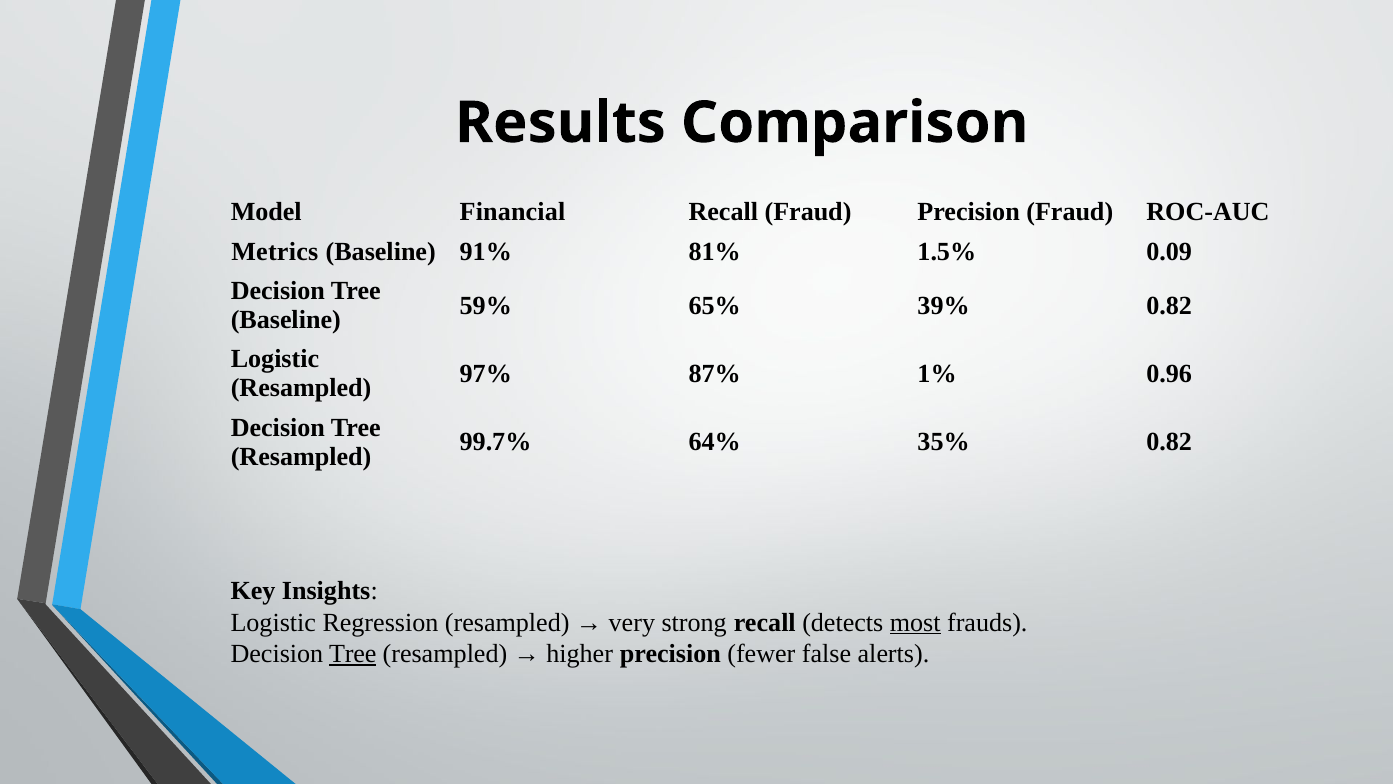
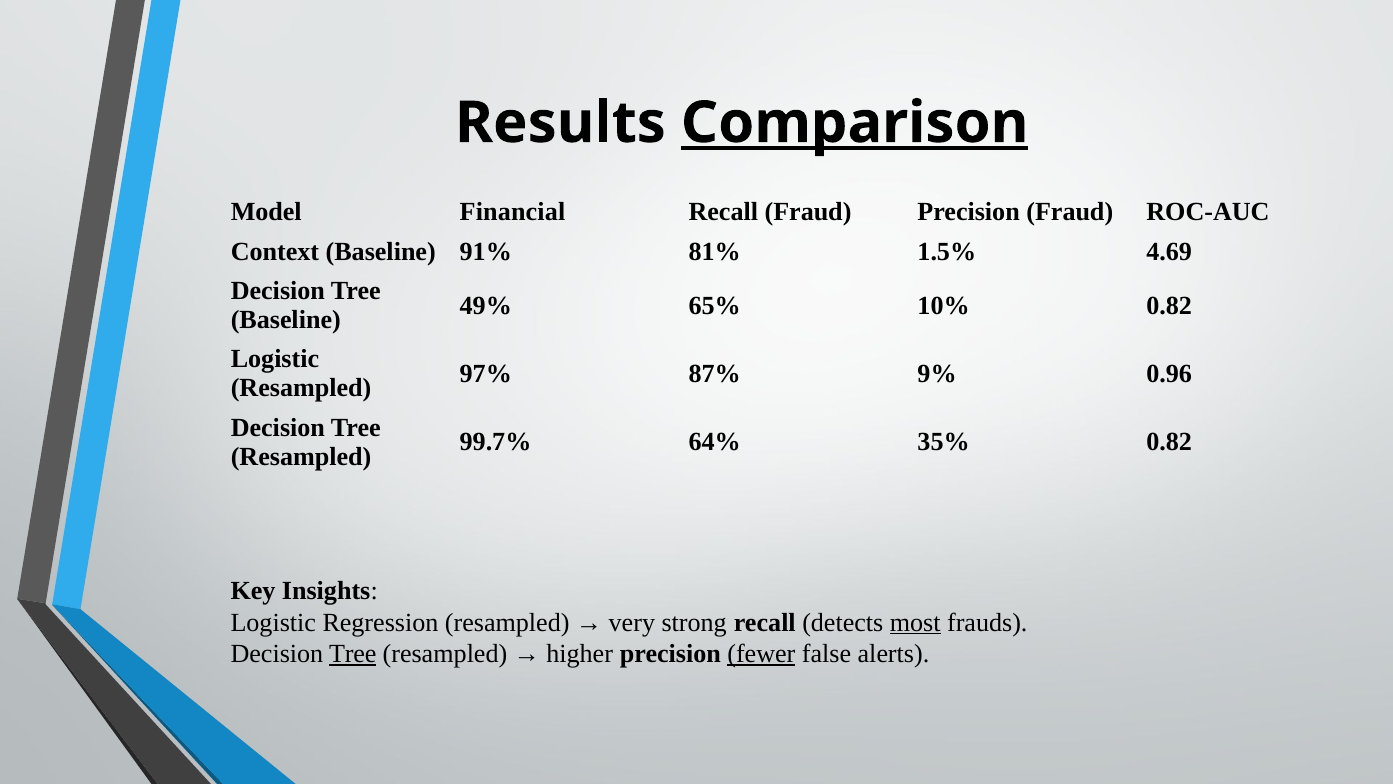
Comparison underline: none -> present (855, 123)
Metrics: Metrics -> Context (275, 251)
0.09: 0.09 -> 4.69 (1169, 251)
59%: 59% -> 49% (486, 305)
39%: 39% -> 10% (944, 305)
1%: 1% -> 9% (937, 374)
fewer underline: none -> present (761, 653)
